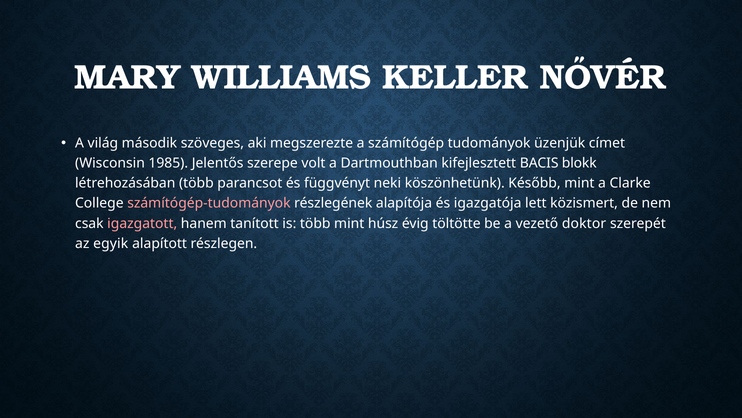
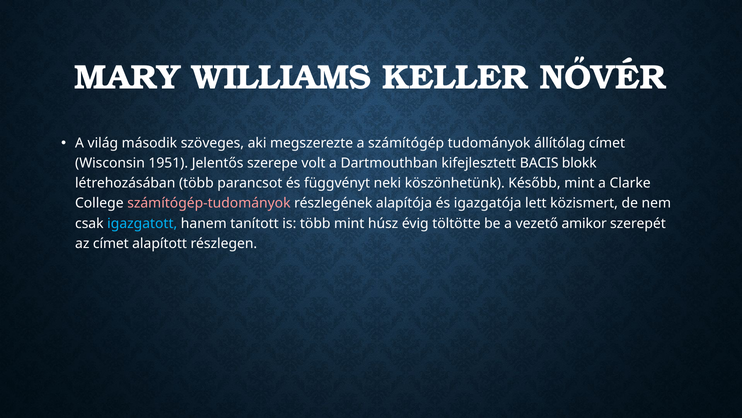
üzenjük: üzenjük -> állítólag (560, 143)
1985: 1985 -> 1951 (168, 163)
igazgatott colour: pink -> light blue (142, 223)
doktor: doktor -> amikor (584, 223)
az egyik: egyik -> címet (111, 243)
